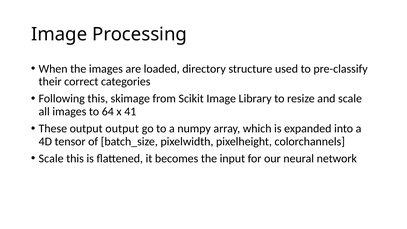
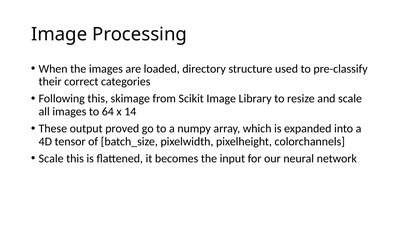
41: 41 -> 14 (130, 112)
output output: output -> proved (122, 129)
